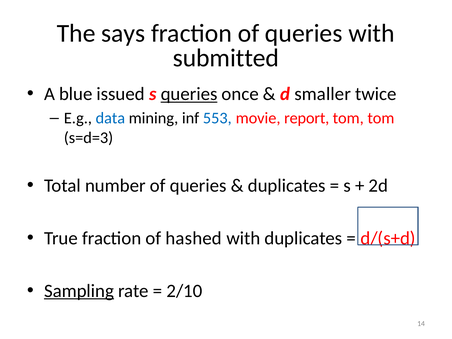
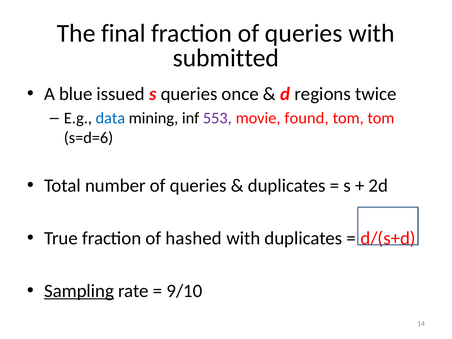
says: says -> final (123, 33)
queries underline: present -> none (189, 94)
smaller: smaller -> regions (323, 94)
553 colour: blue -> purple (217, 118)
report: report -> found (307, 118)
s=d=3: s=d=3 -> s=d=6 (89, 138)
2/10: 2/10 -> 9/10 (184, 291)
